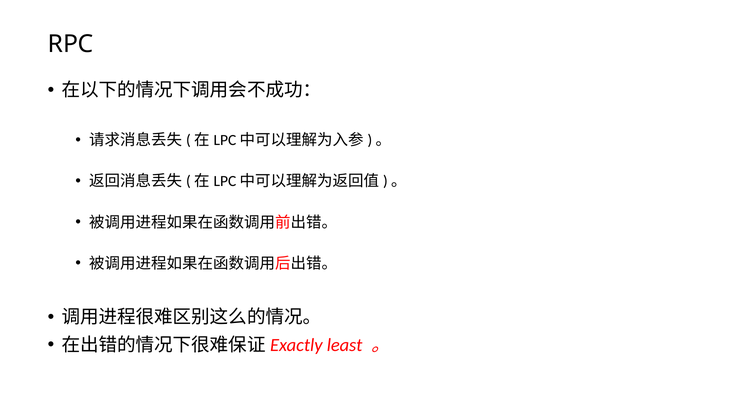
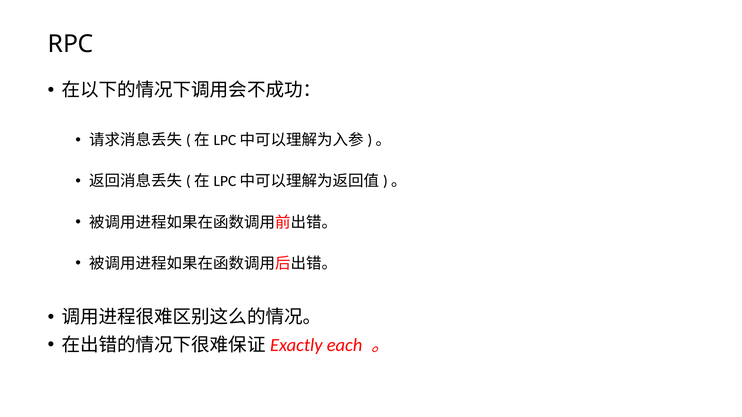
least: least -> each (345, 345)
